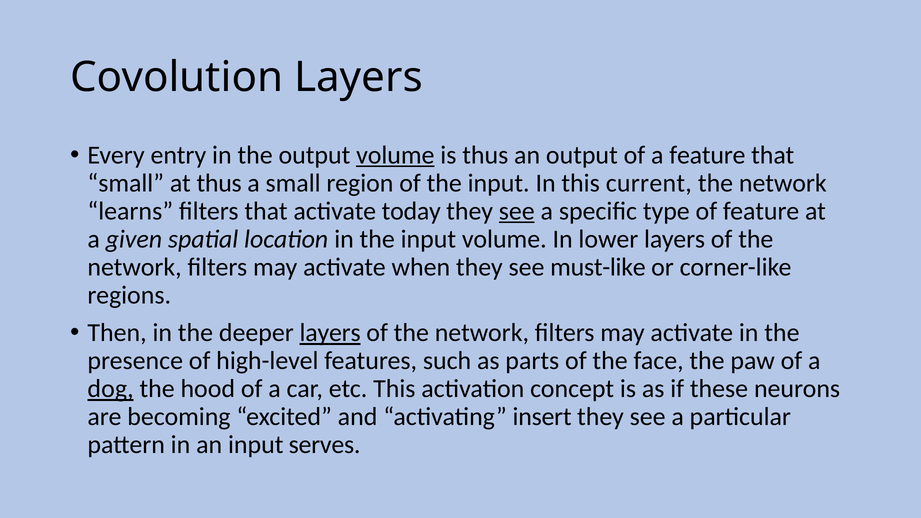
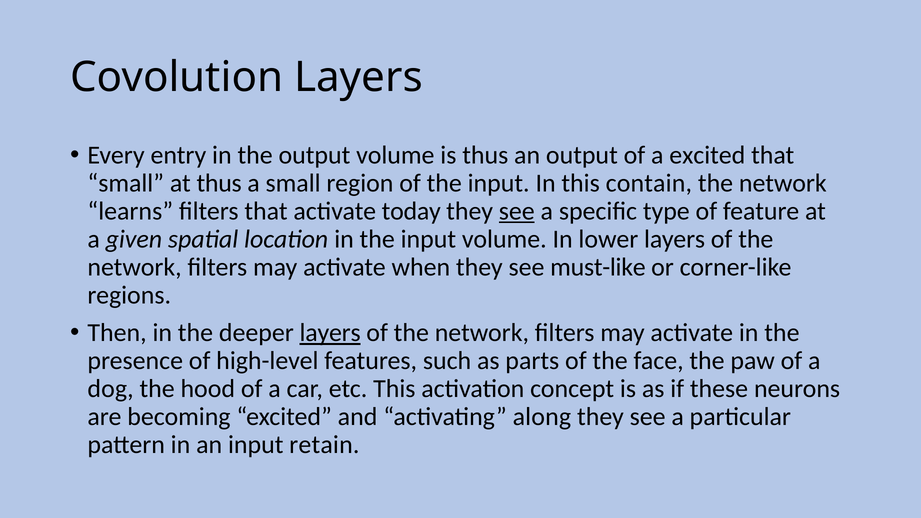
volume underline: present -> none (395, 155)
a feature: feature -> excited (707, 155)
current: current -> contain (649, 183)
dog underline: present -> none (111, 389)
insert: insert -> along (542, 417)
serves: serves -> retain (324, 445)
